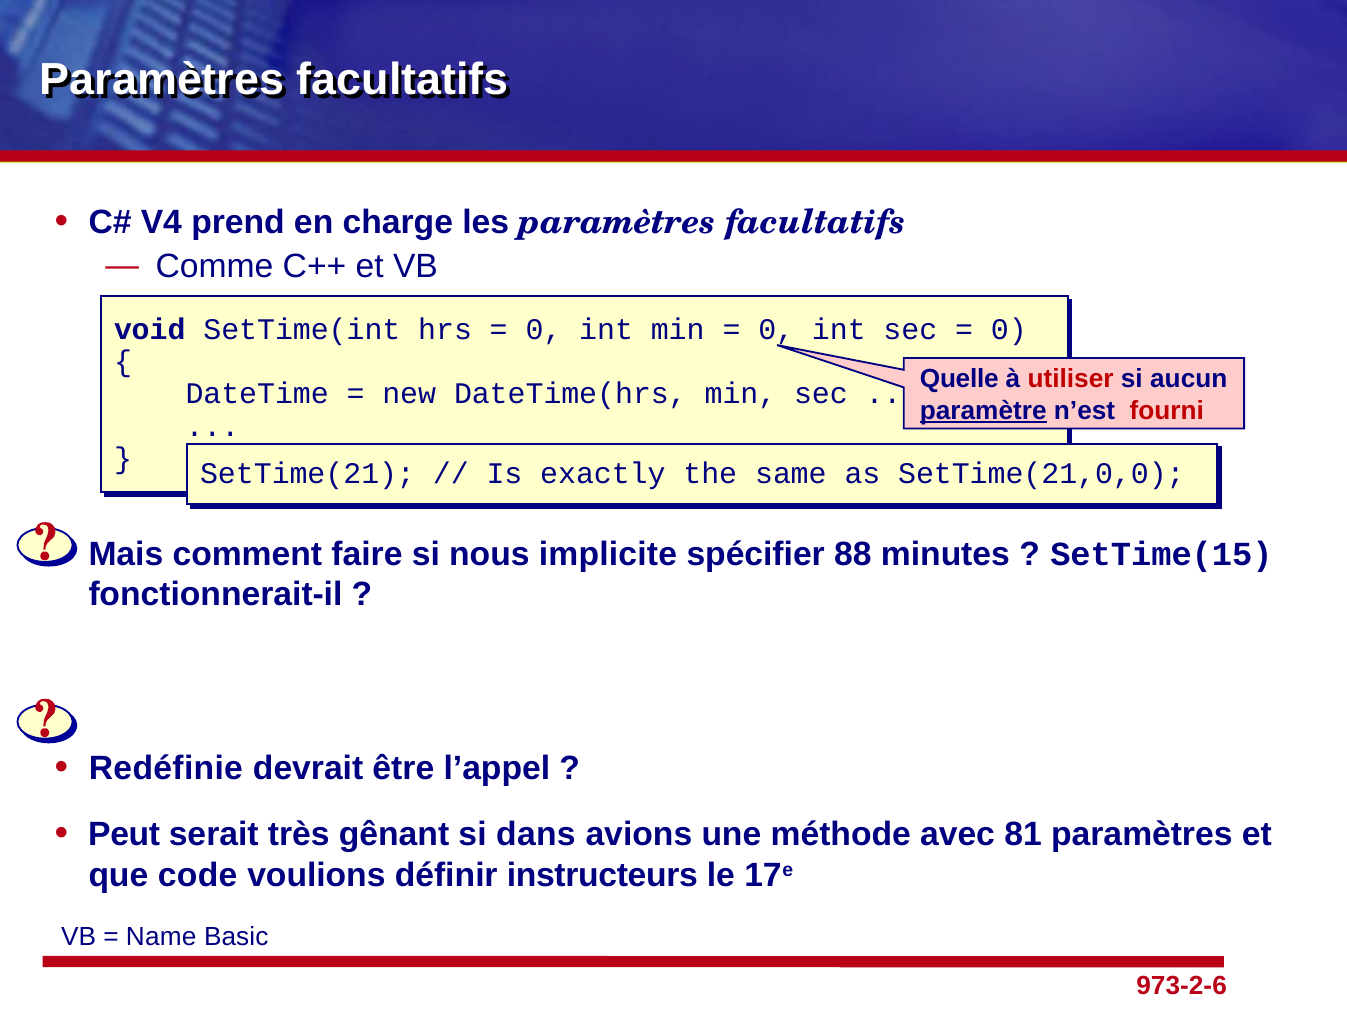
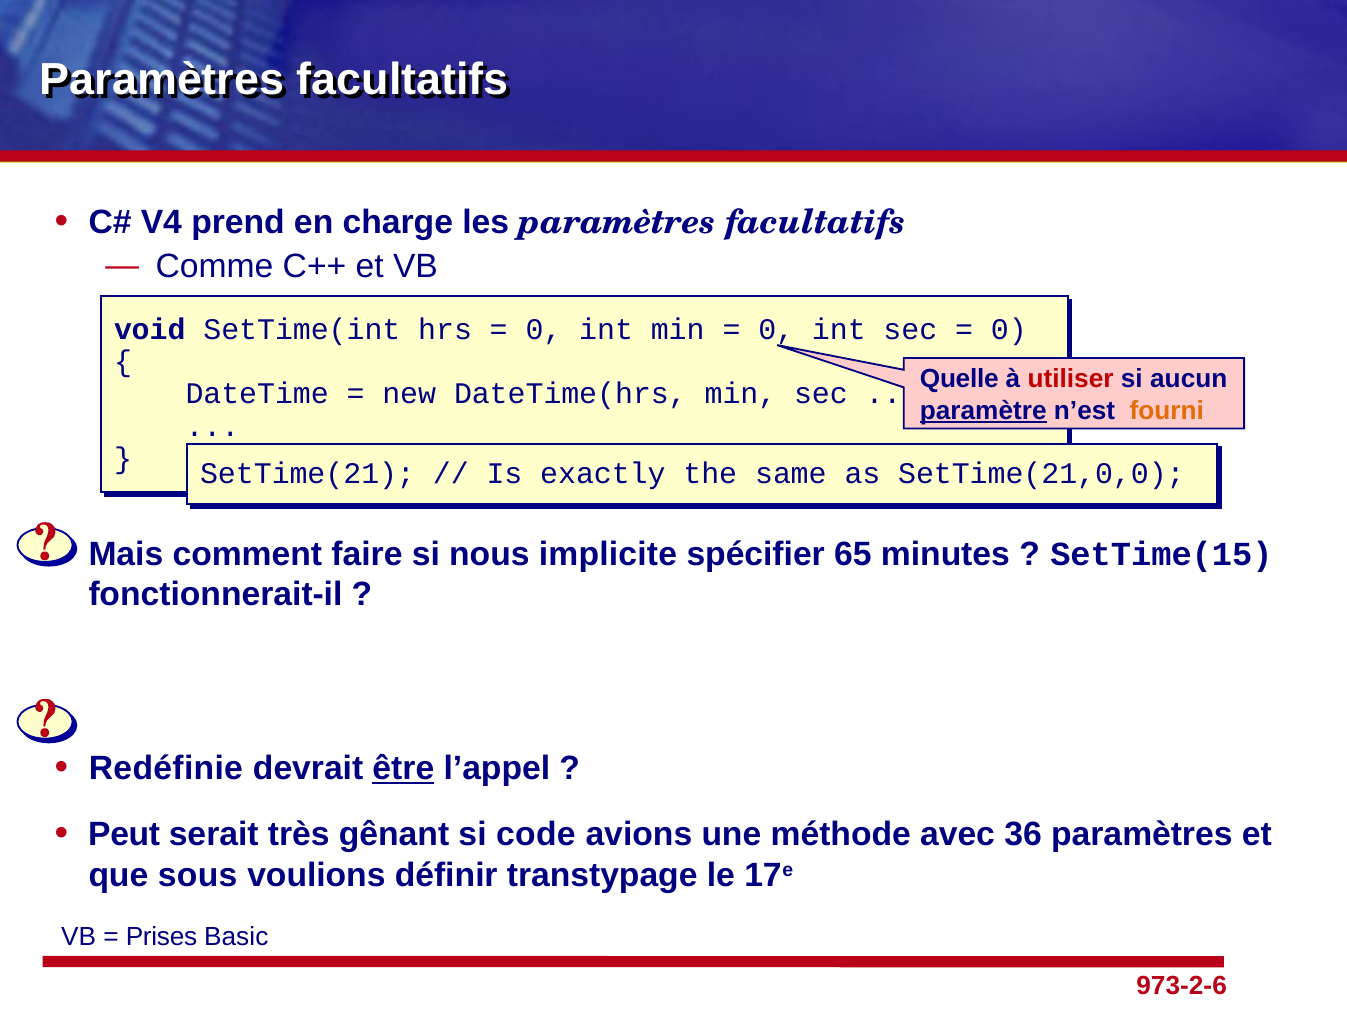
fourni colour: red -> orange (1167, 411)
88: 88 -> 65 (853, 554)
être underline: none -> present (403, 768)
dans: dans -> code (536, 835)
81: 81 -> 36 (1023, 835)
code: code -> sous (198, 875)
instructeurs: instructeurs -> transtypage (602, 875)
Name: Name -> Prises (161, 937)
